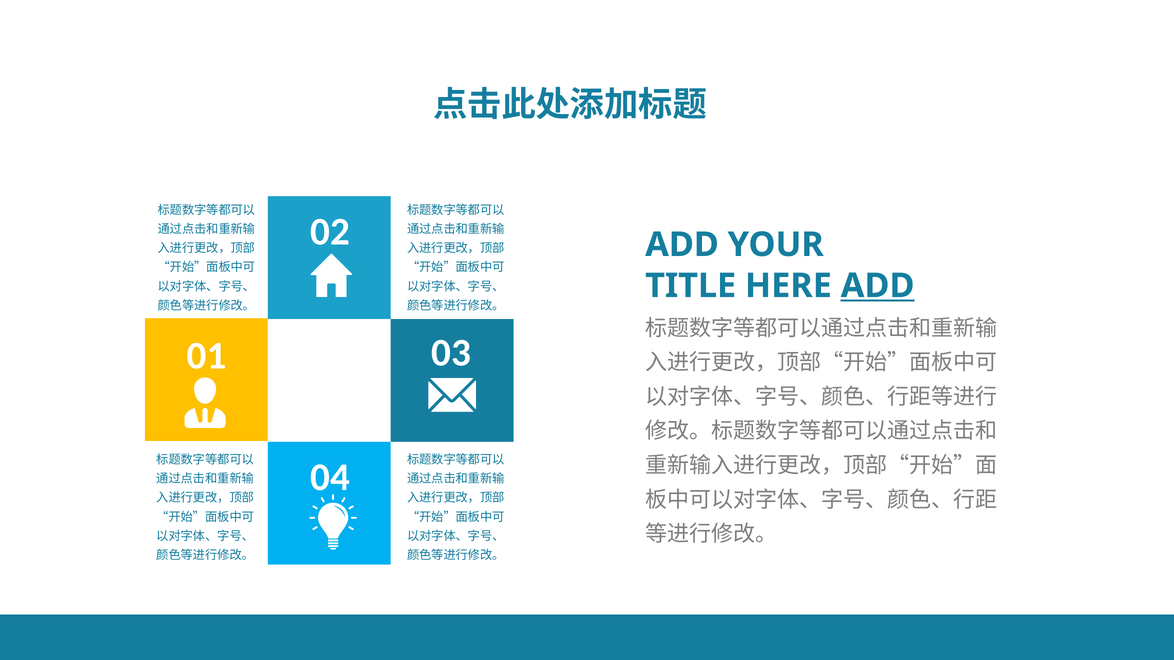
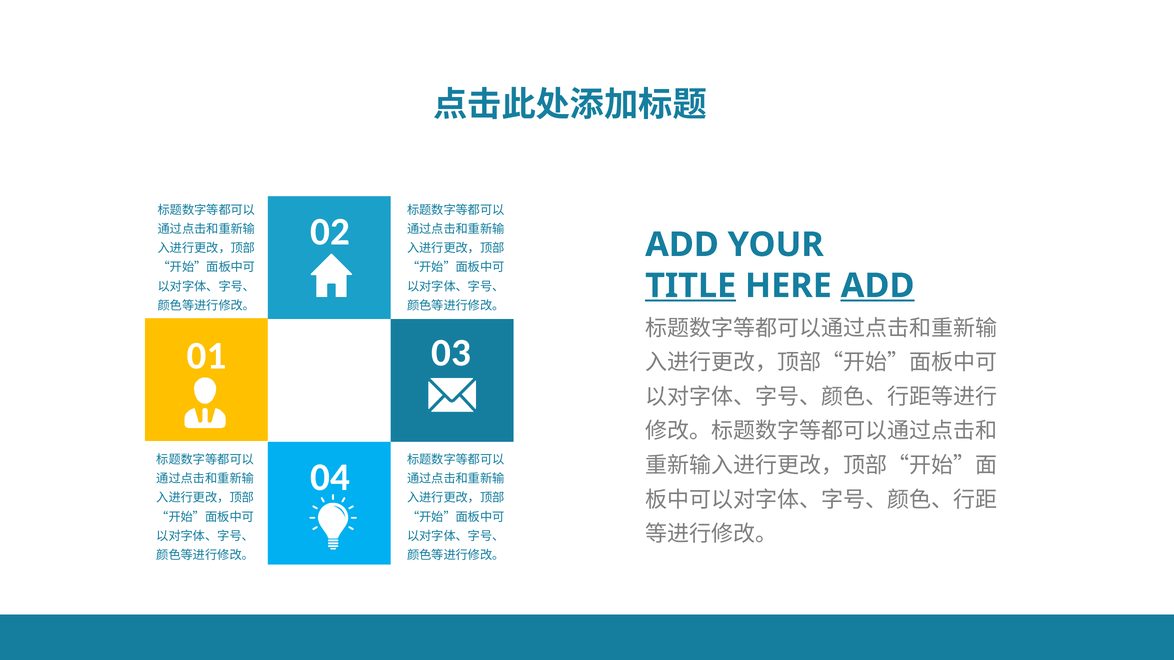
TITLE underline: none -> present (691, 286)
